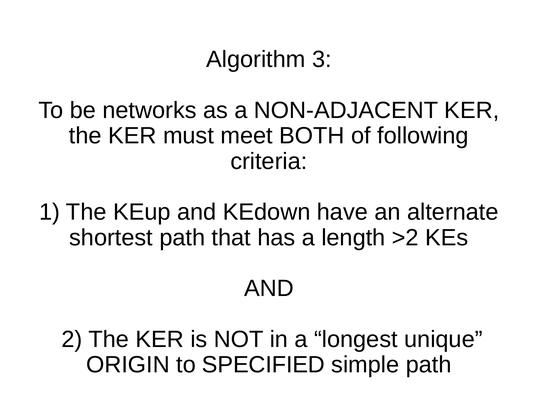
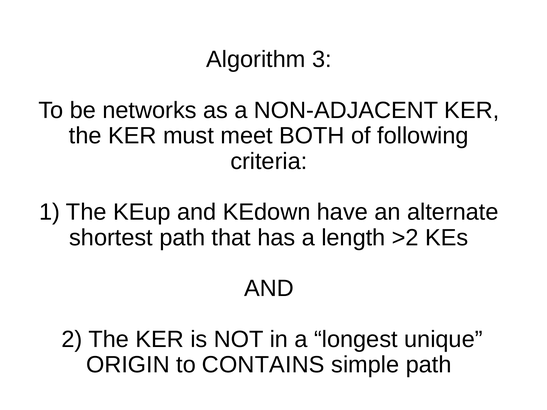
SPECIFIED: SPECIFIED -> CONTAINS (263, 365)
